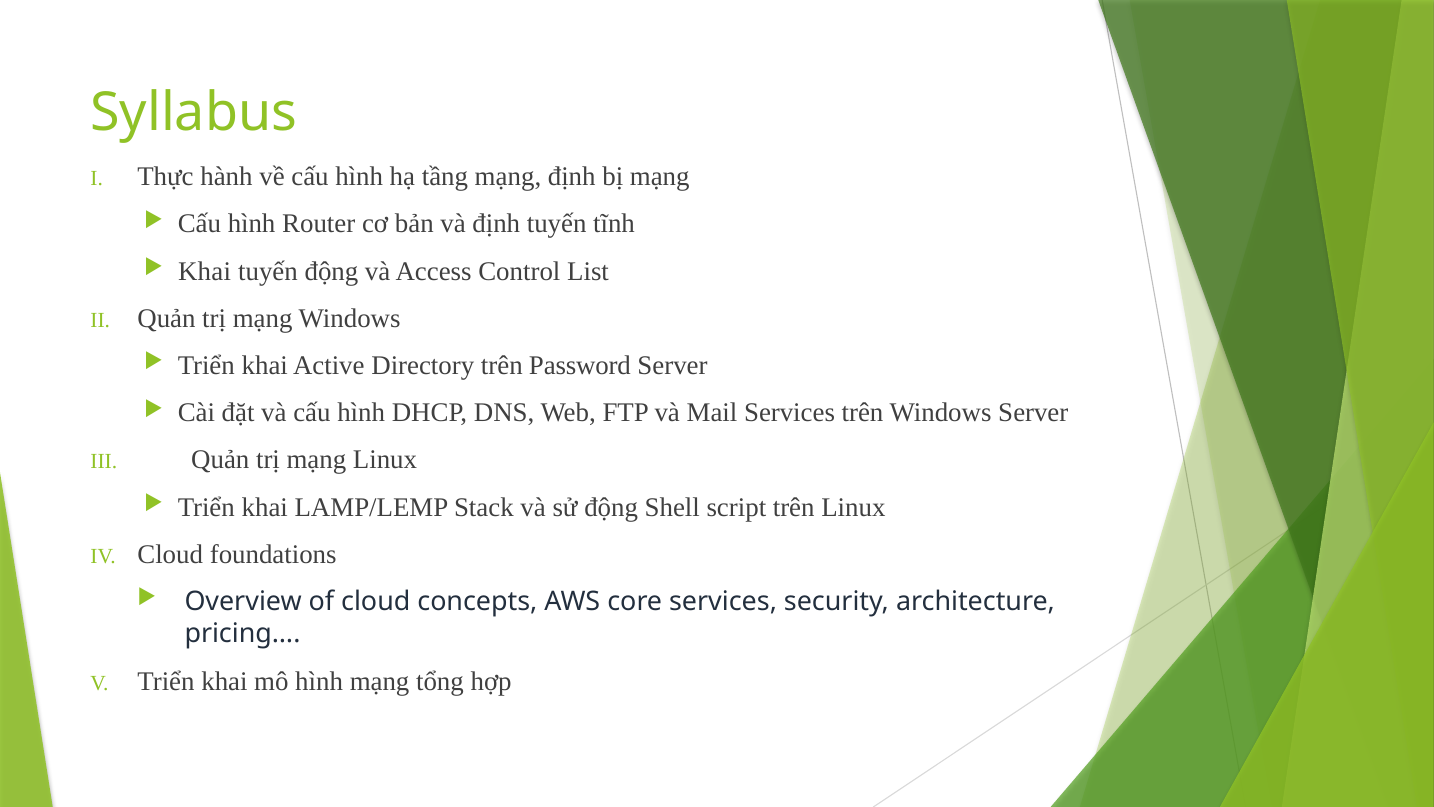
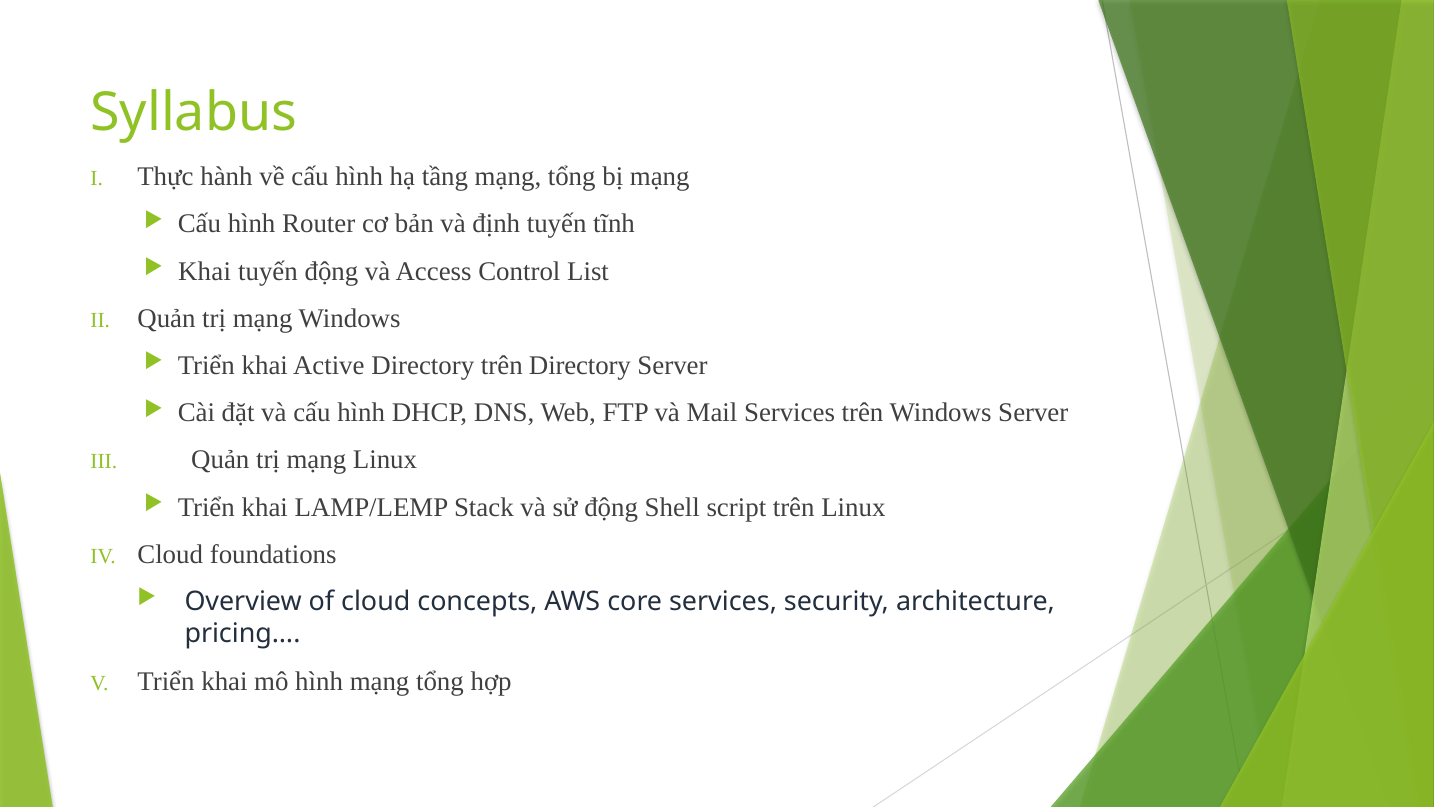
tầng mạng định: định -> tổng (572, 177)
trên Password: Password -> Directory (580, 365)
